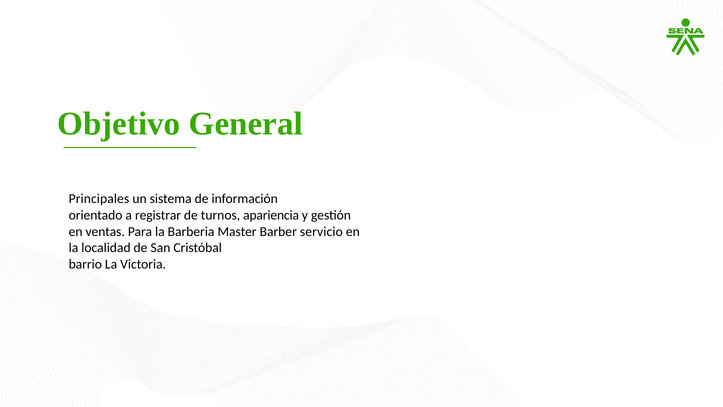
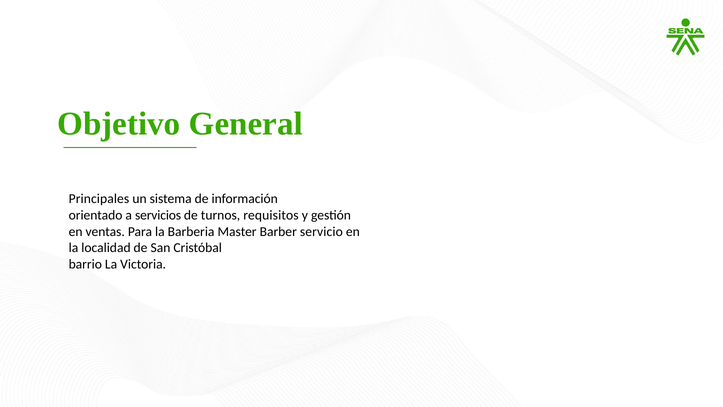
registrar: registrar -> servicios (158, 215)
apariencia: apariencia -> requisitos (271, 215)
